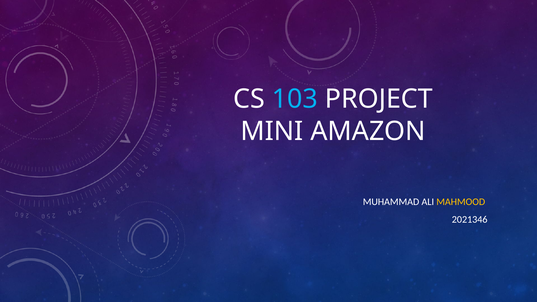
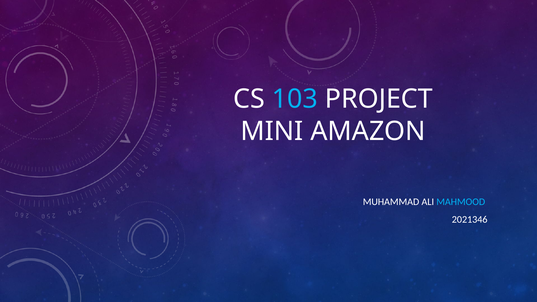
MAHMOOD colour: yellow -> light blue (461, 202)
